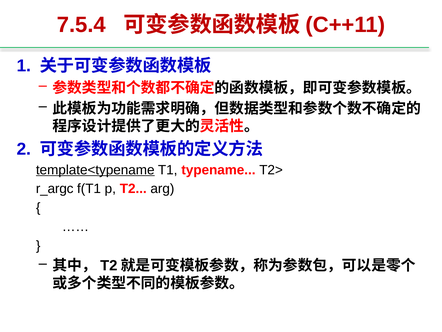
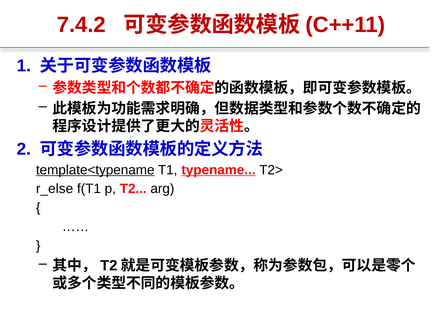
7.5.4: 7.5.4 -> 7.4.2 (81, 25)
typename underline: none -> present (218, 170)
r_argc: r_argc -> r_else (55, 189)
